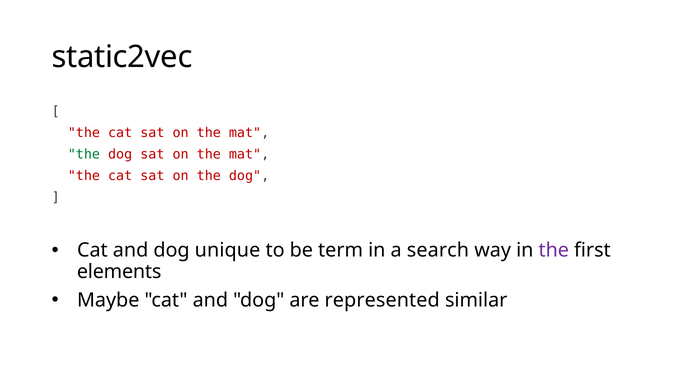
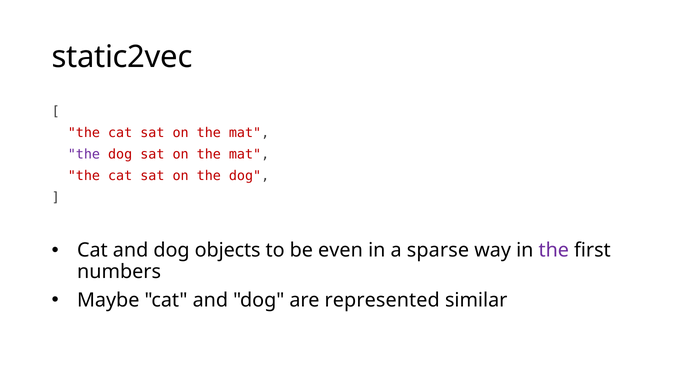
the colour: green -> purple (84, 154)
unique: unique -> objects (228, 251)
term: term -> even (341, 251)
search: search -> sparse (438, 251)
elements: elements -> numbers (119, 272)
